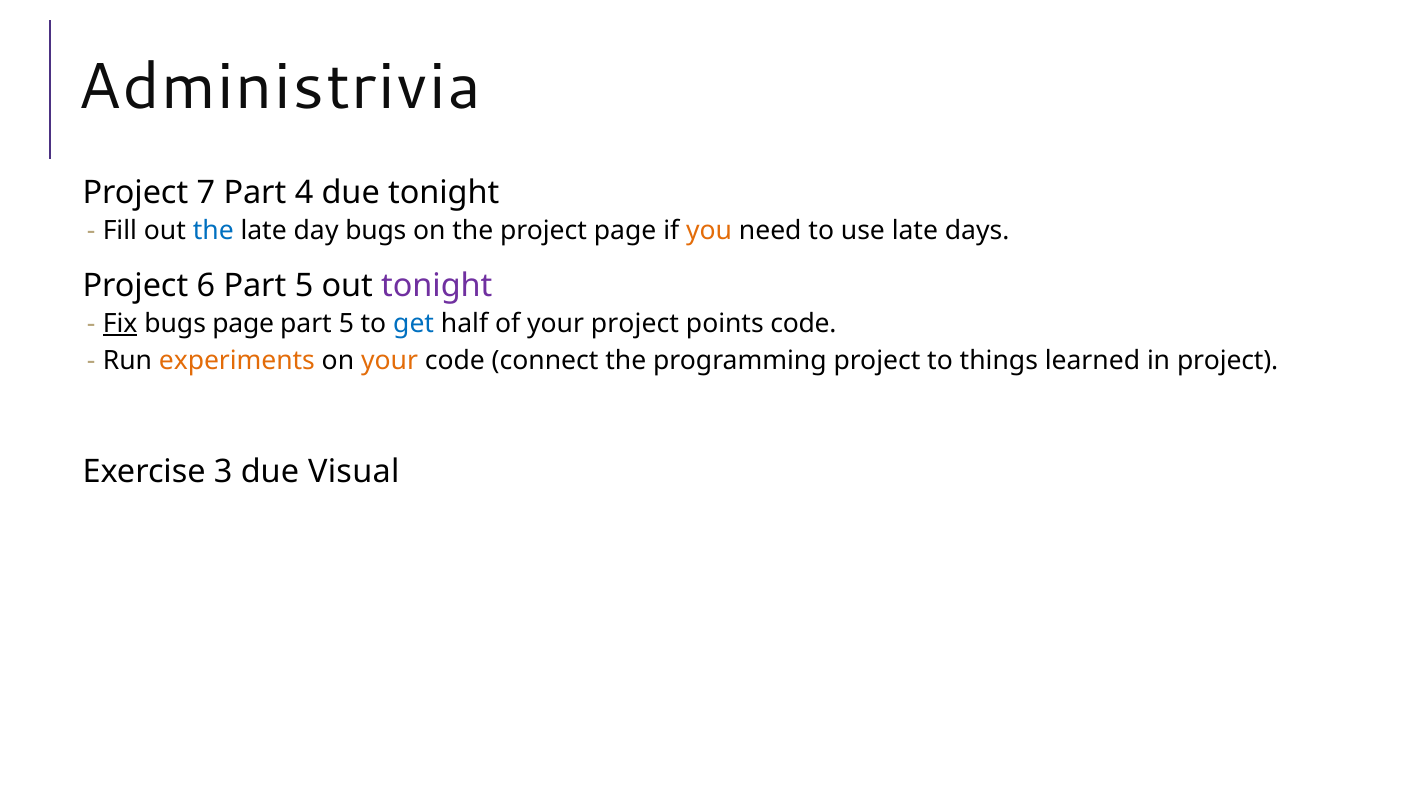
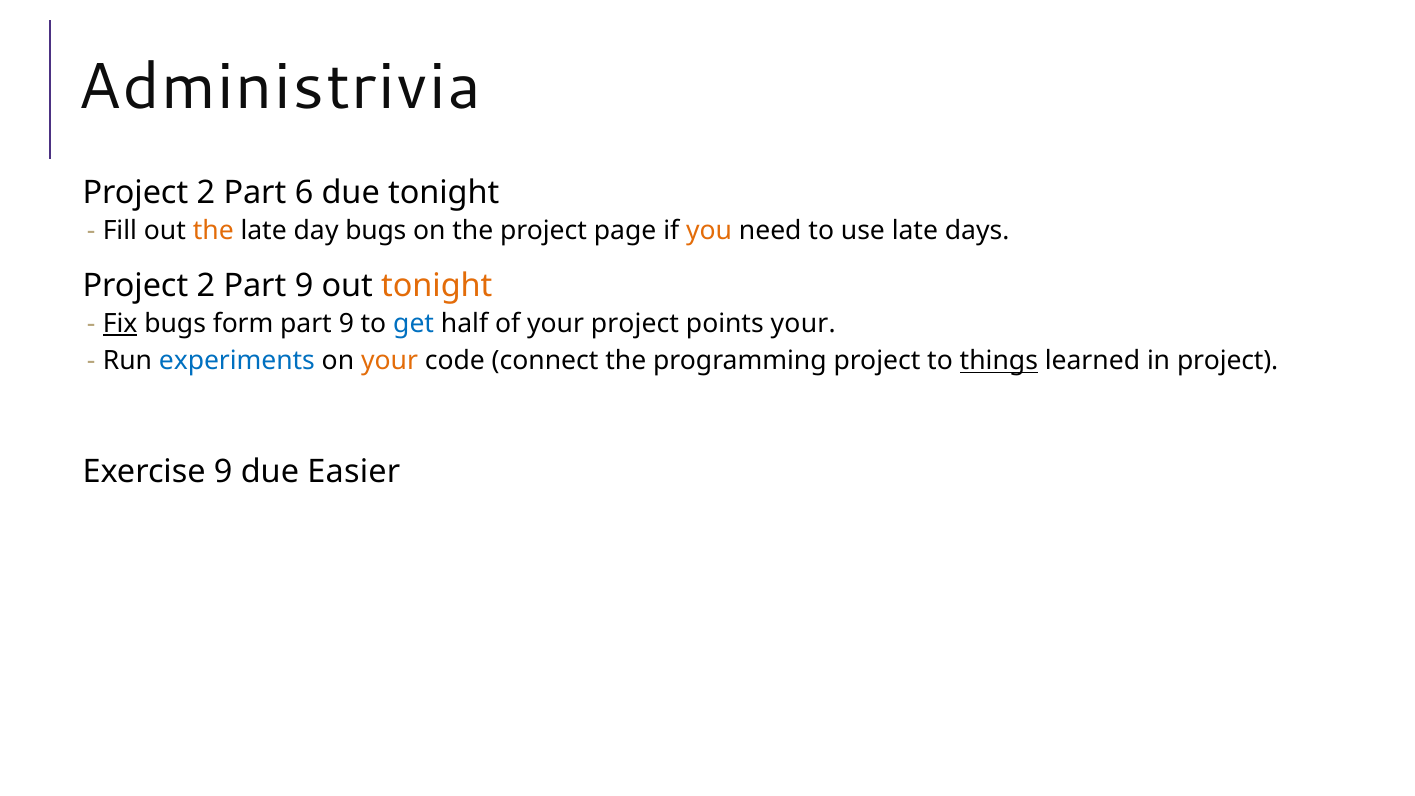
7: 7 -> 2 (206, 192)
4: 4 -> 6 (304, 192)
the colour: blue -> orange (213, 230)
6: 6 -> 2 (206, 286)
5: 5 -> 9 (304, 286)
tonight colour: purple -> orange (437, 286)
bugs page: page -> form (243, 323)
5: 5 -> 9 (346, 323)
points code: code -> your (803, 323)
experiments colour: orange -> blue (237, 361)
things underline: none -> present (999, 361)
Exercise 3: 3 -> 9 (223, 472)
Visual: Visual -> Easier (354, 472)
